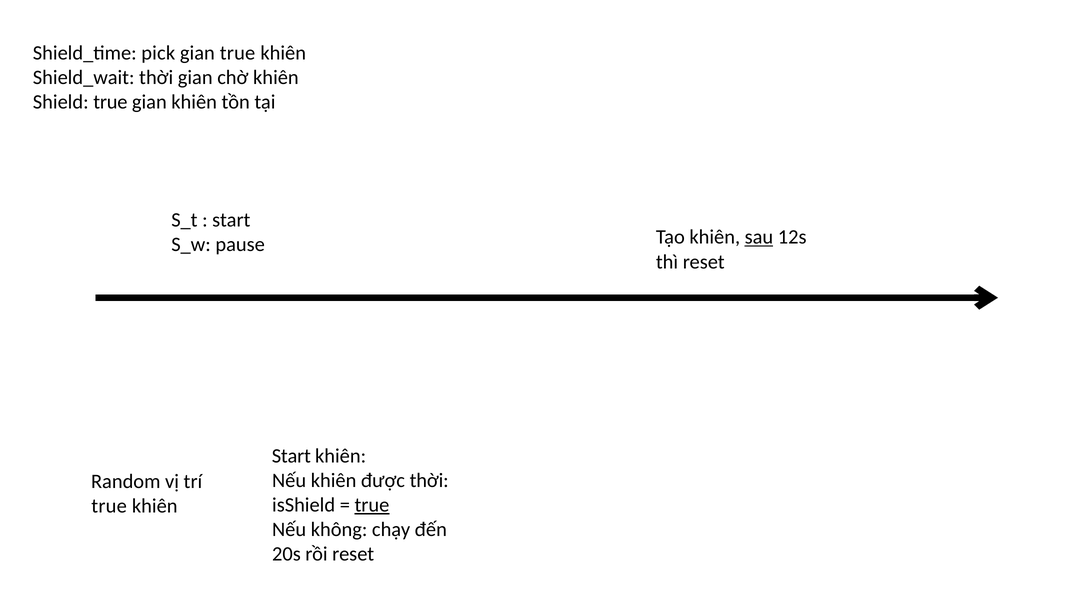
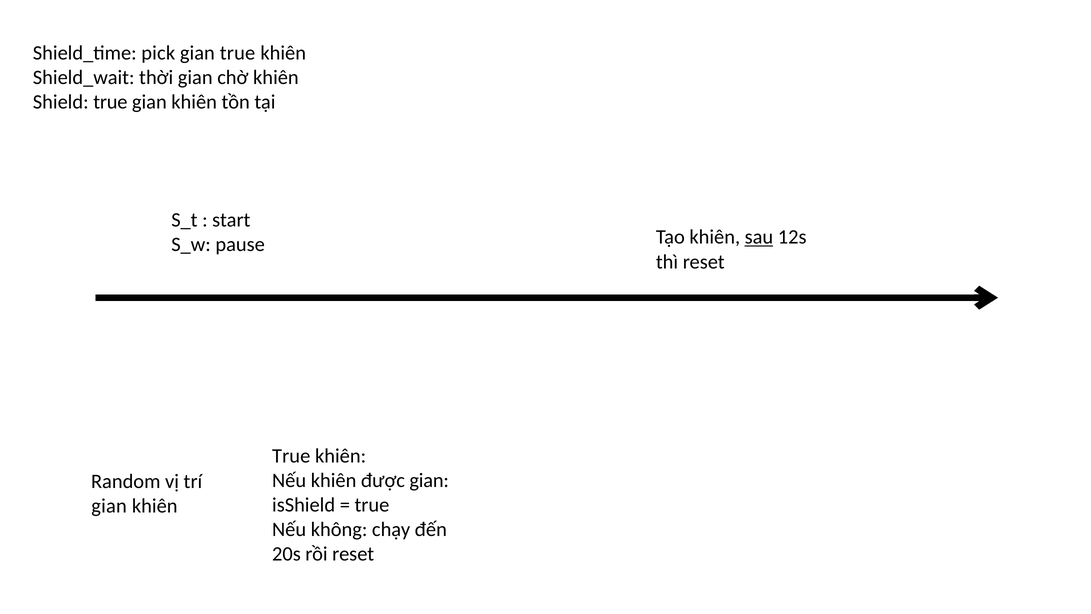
Start: Start -> True (291, 456)
được thời: thời -> gian (429, 480)
true underline: present -> none (372, 505)
true: true -> gian (109, 506)
